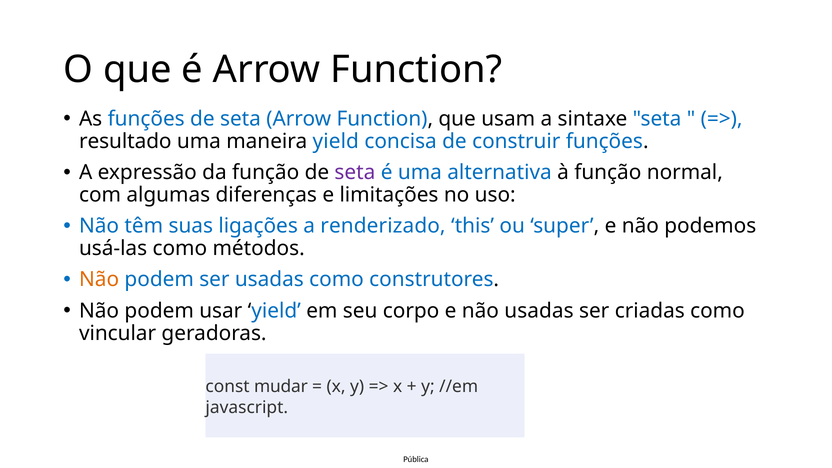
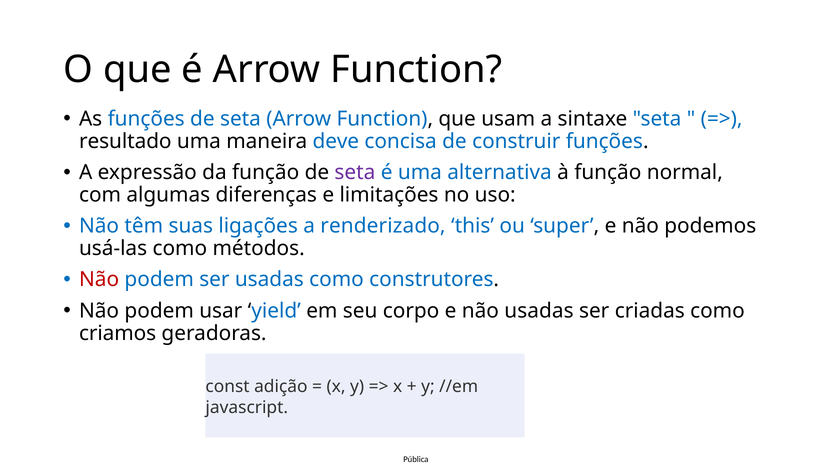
maneira yield: yield -> deve (336, 141)
Não colour: orange -> red (99, 280)
vincular: vincular -> criamos (118, 333)
mudar: mudar -> adição (281, 387)
